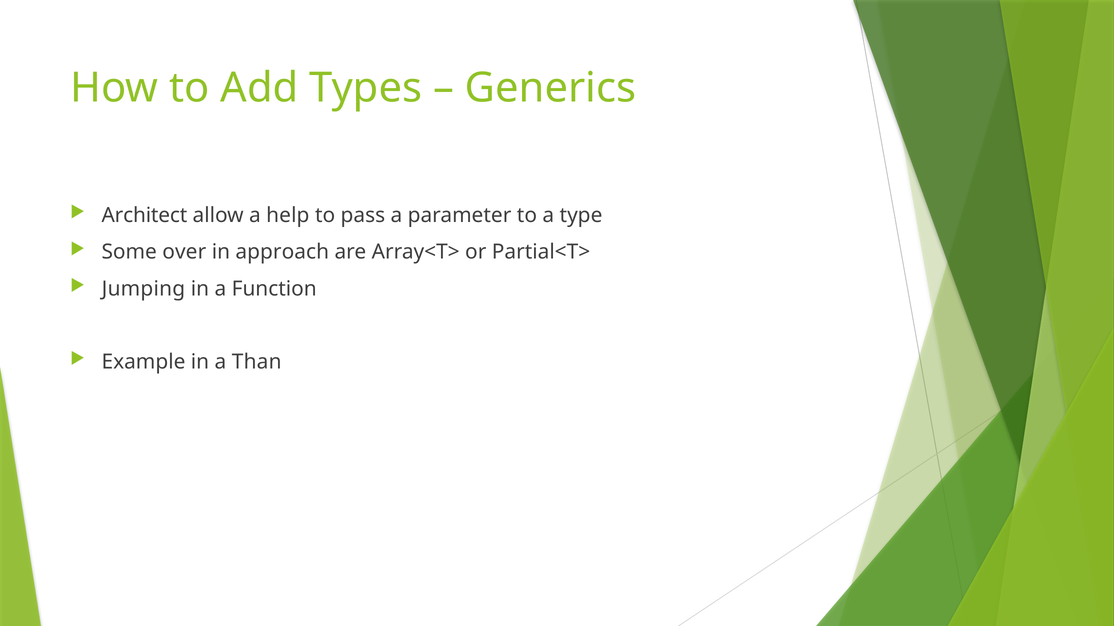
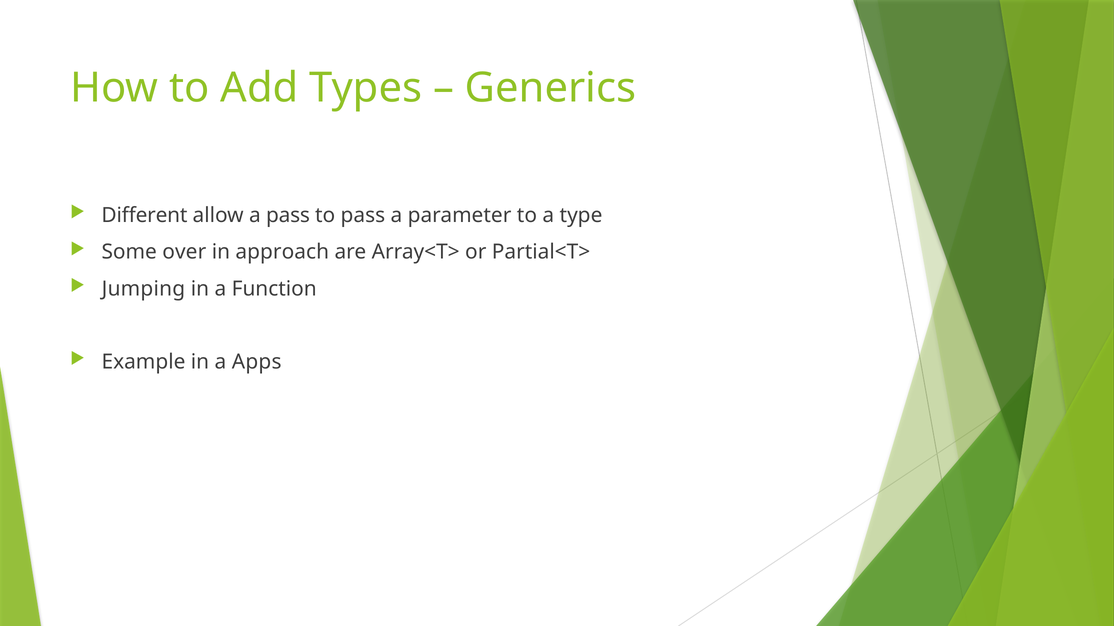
Architect: Architect -> Different (144, 216)
a help: help -> pass (288, 216)
Than: Than -> Apps (257, 362)
